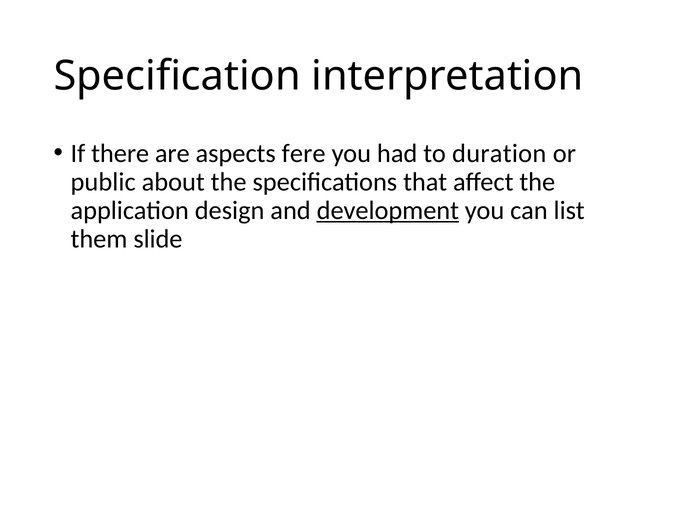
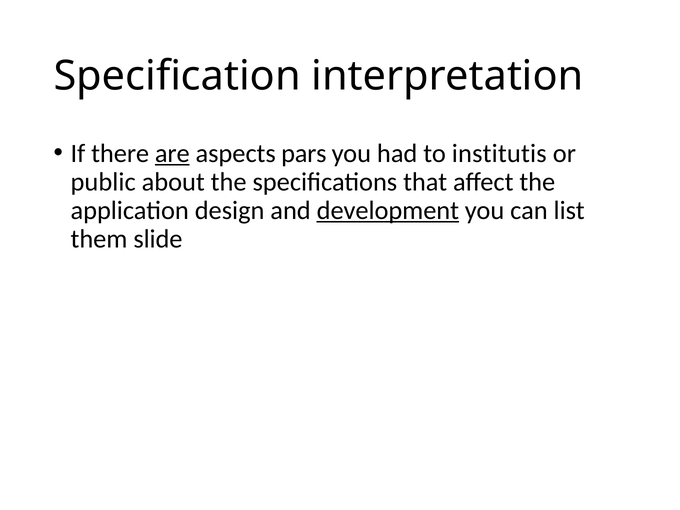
are underline: none -> present (172, 153)
fere: fere -> pars (304, 153)
duration: duration -> institutis (499, 153)
